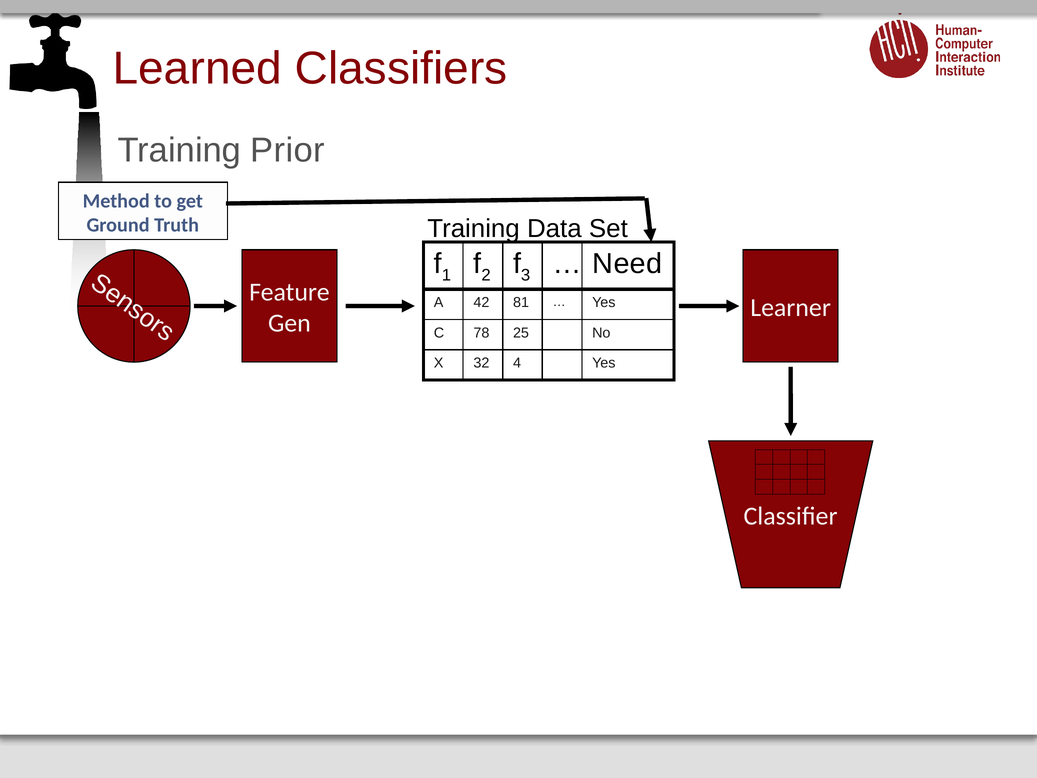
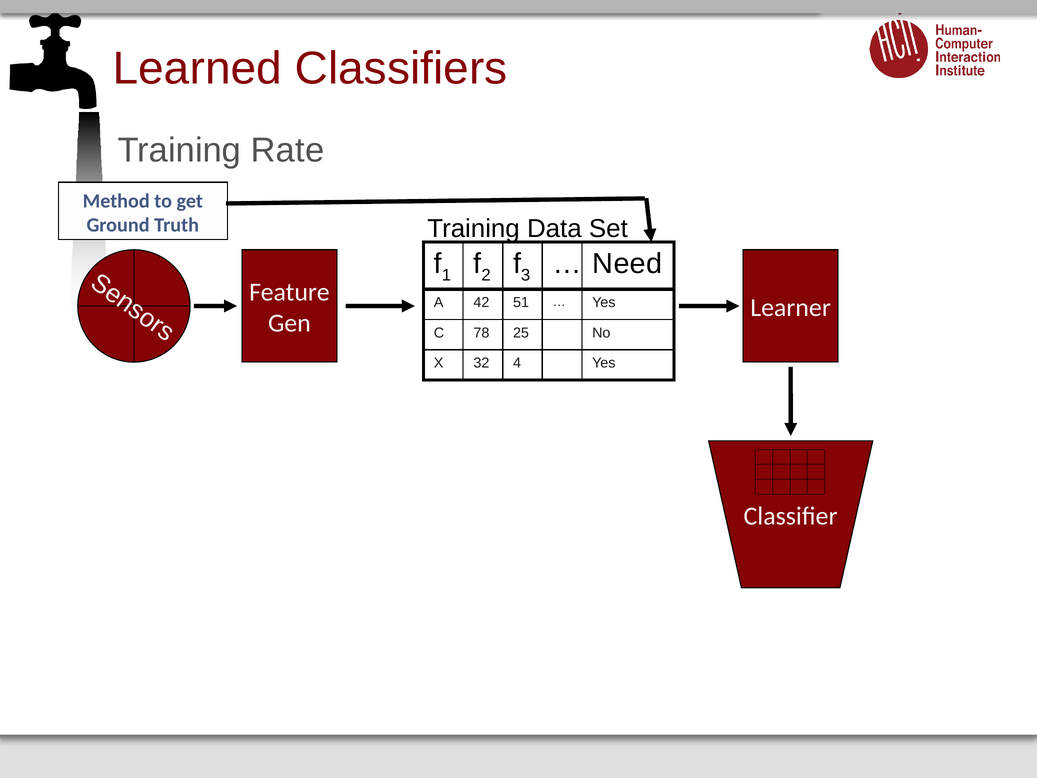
Prior: Prior -> Rate (288, 150)
81: 81 -> 51 (521, 303)
